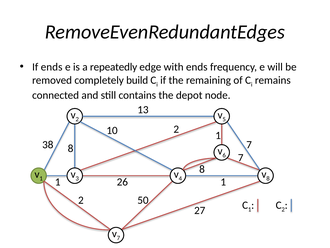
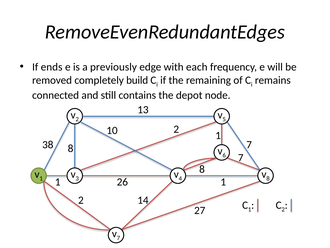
repeatedly: repeatedly -> previously (113, 67)
with ends: ends -> each (197, 67)
50: 50 -> 14 (143, 200)
